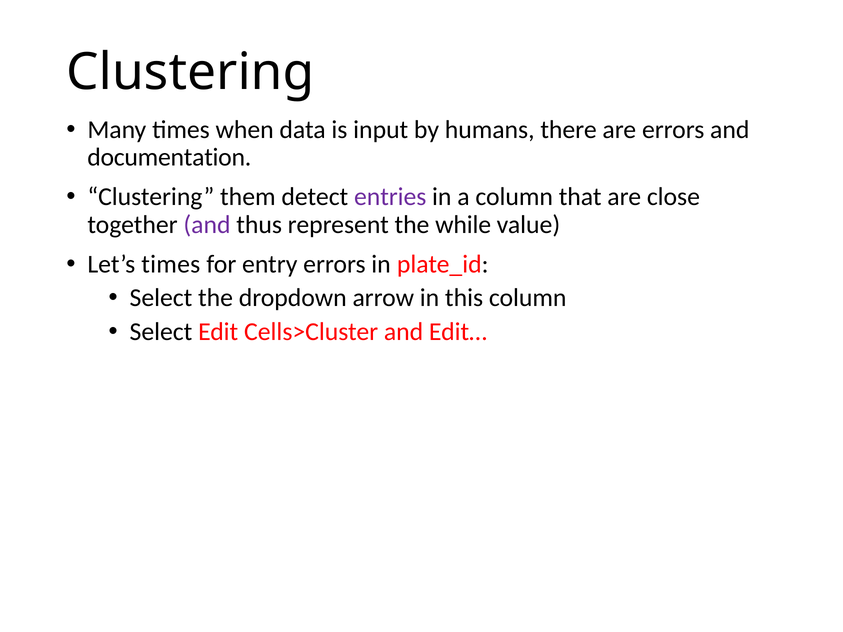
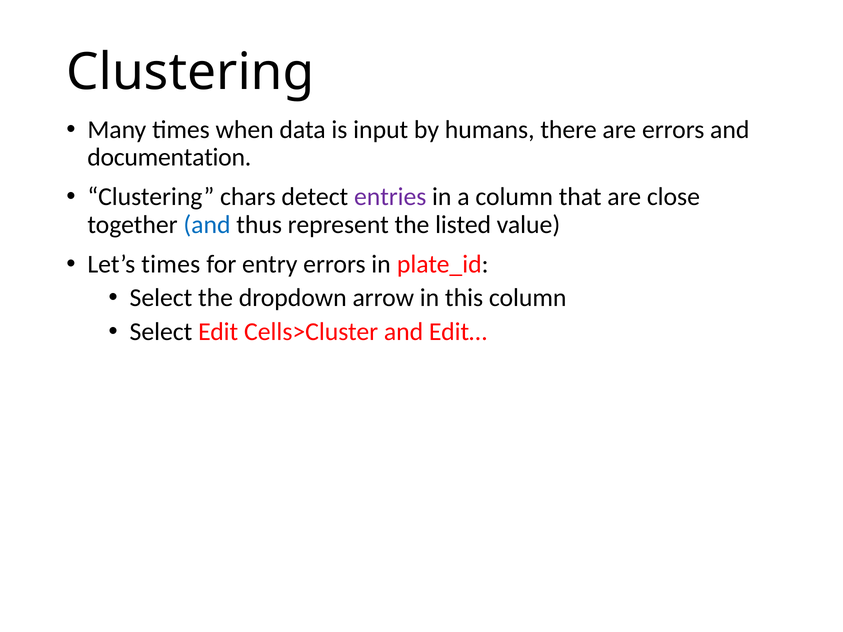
them: them -> chars (248, 197)
and colour: purple -> blue (207, 225)
while: while -> listed (463, 225)
